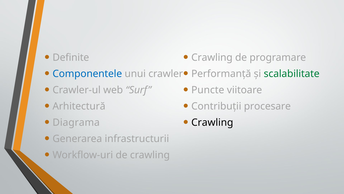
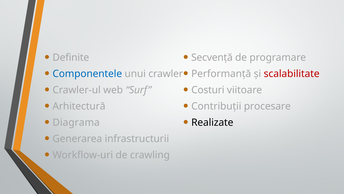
Crawling: Crawling -> Secvență (212, 57)
scalabilitate colour: green -> red (292, 74)
Puncte: Puncte -> Costuri (208, 90)
Crawling: Crawling -> Realizate (212, 122)
